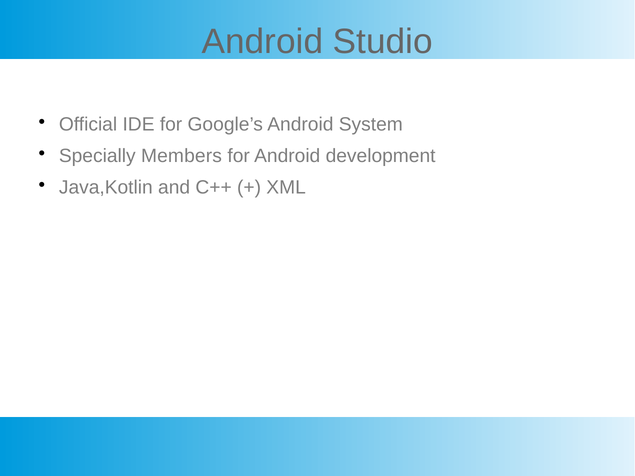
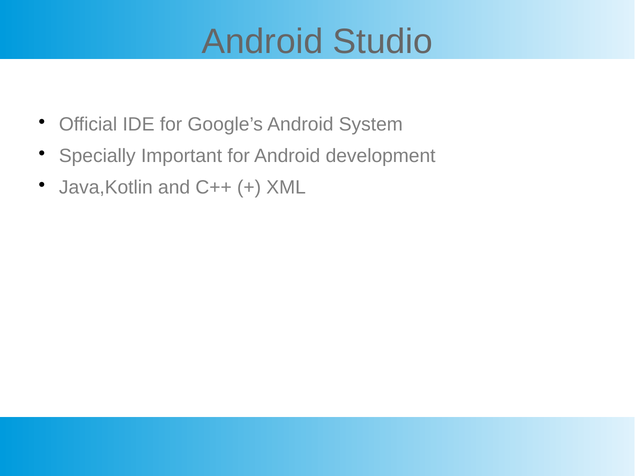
Members: Members -> Important (182, 156)
